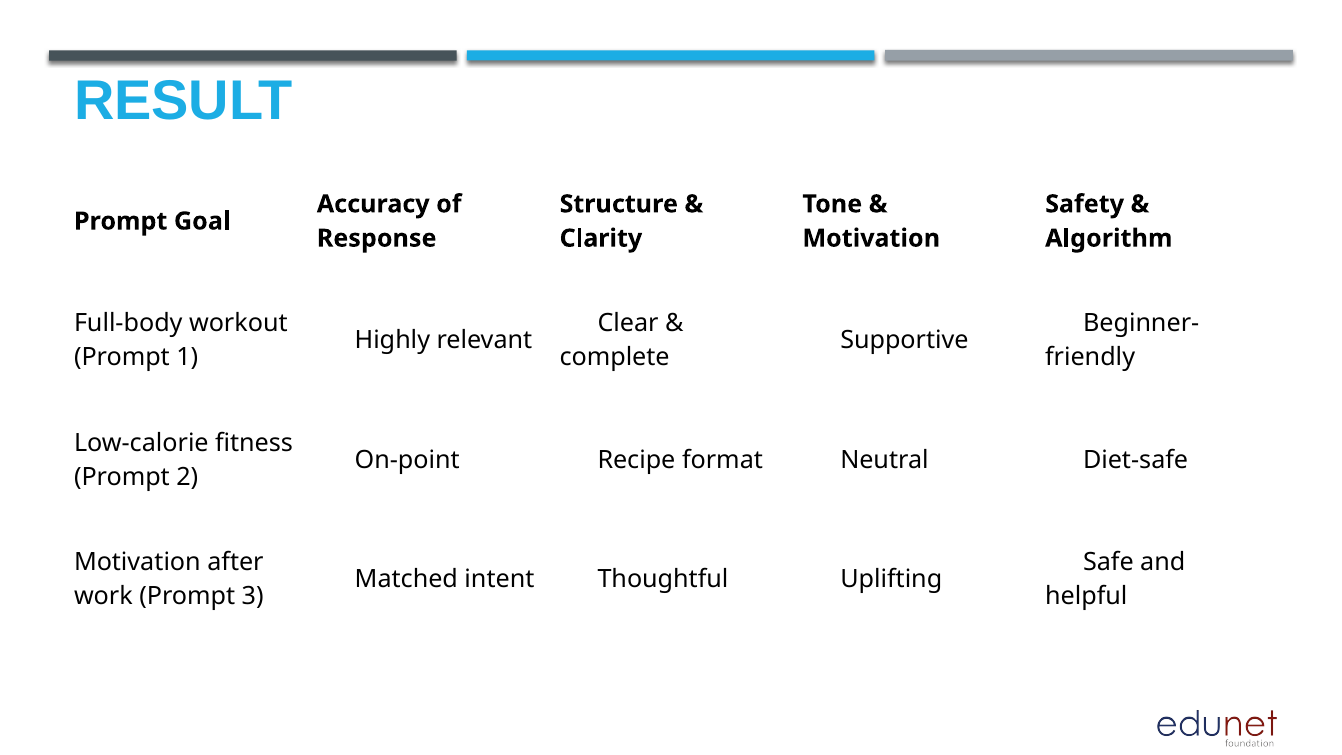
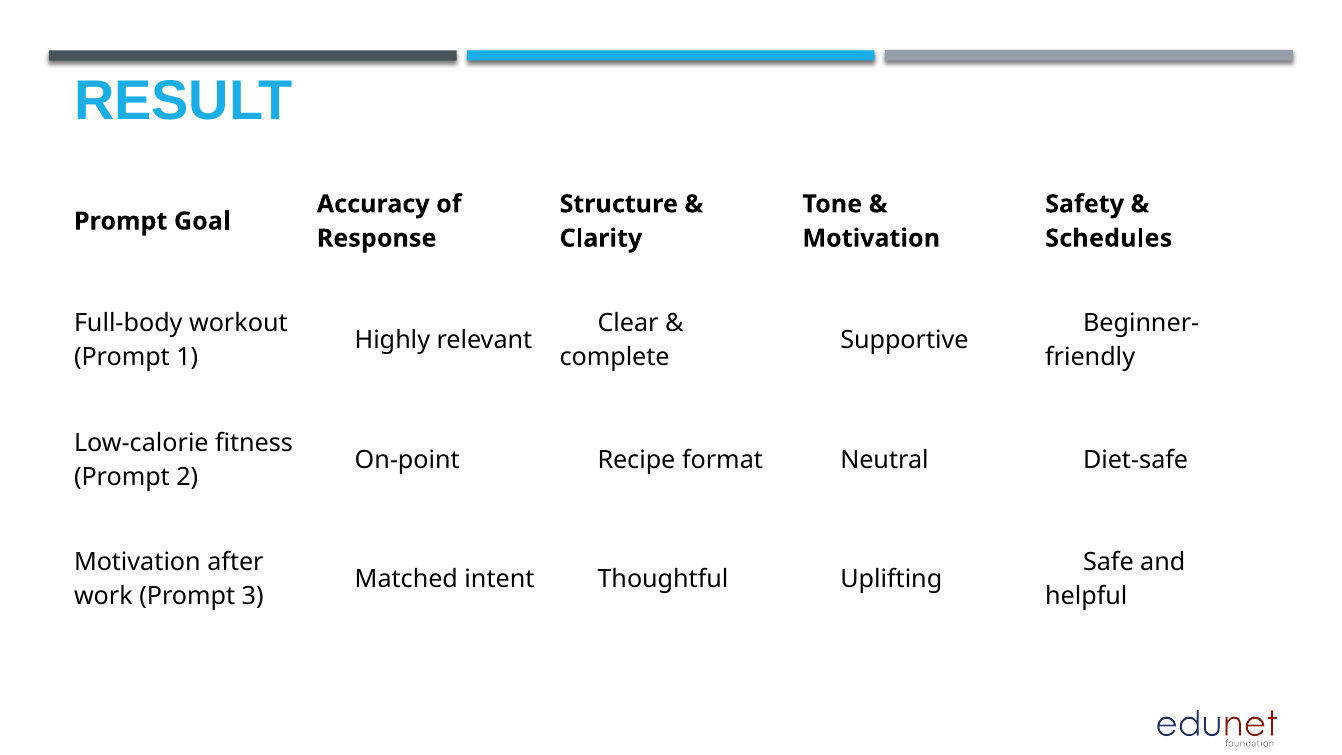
Algorithm: Algorithm -> Schedules (1109, 238)
